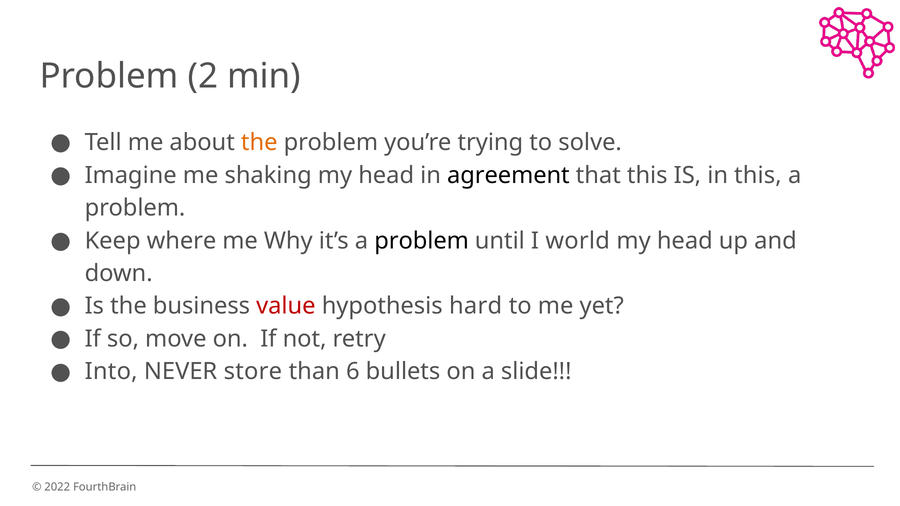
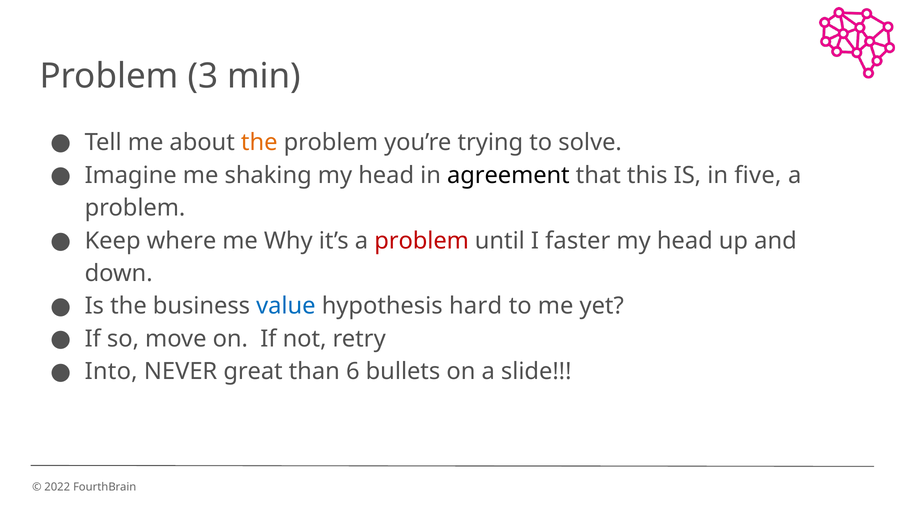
2: 2 -> 3 (203, 76)
in this: this -> five (758, 175)
problem colour: black -> red (422, 241)
world: world -> faster (578, 241)
value colour: red -> blue (286, 306)
store: store -> great (253, 372)
